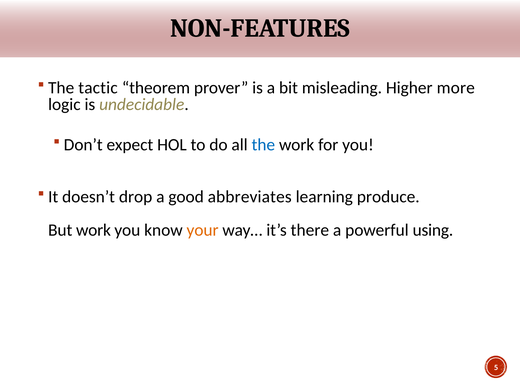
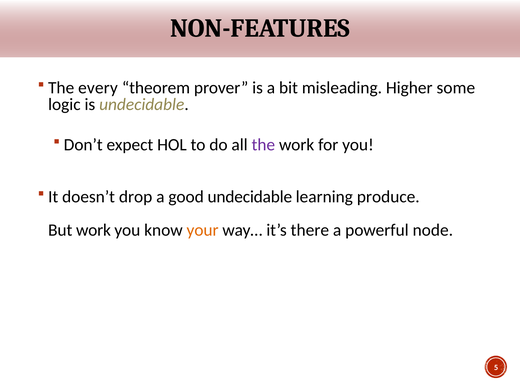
tactic: tactic -> every (98, 88)
more: more -> some (456, 88)
the colour: blue -> purple (263, 145)
good abbreviates: abbreviates -> undecidable (250, 197)
using: using -> node (433, 230)
